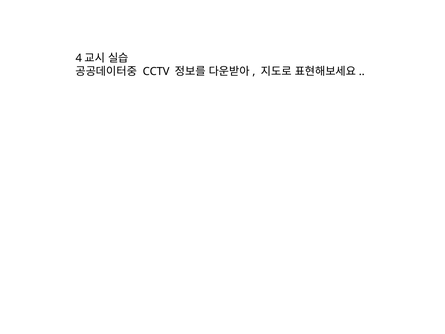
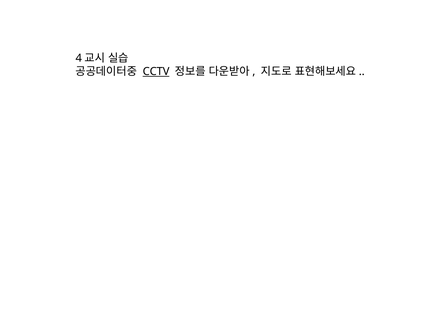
CCTV underline: none -> present (156, 71)
